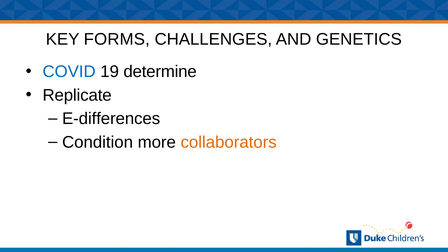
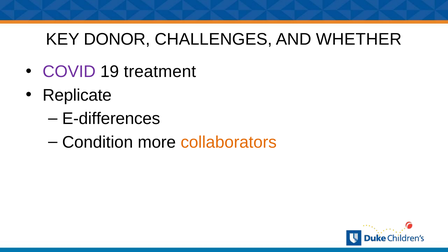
FORMS: FORMS -> DONOR (117, 39)
GENETICS: GENETICS -> WHETHER (359, 39)
COVID colour: blue -> purple (69, 72)
determine: determine -> treatment (160, 72)
